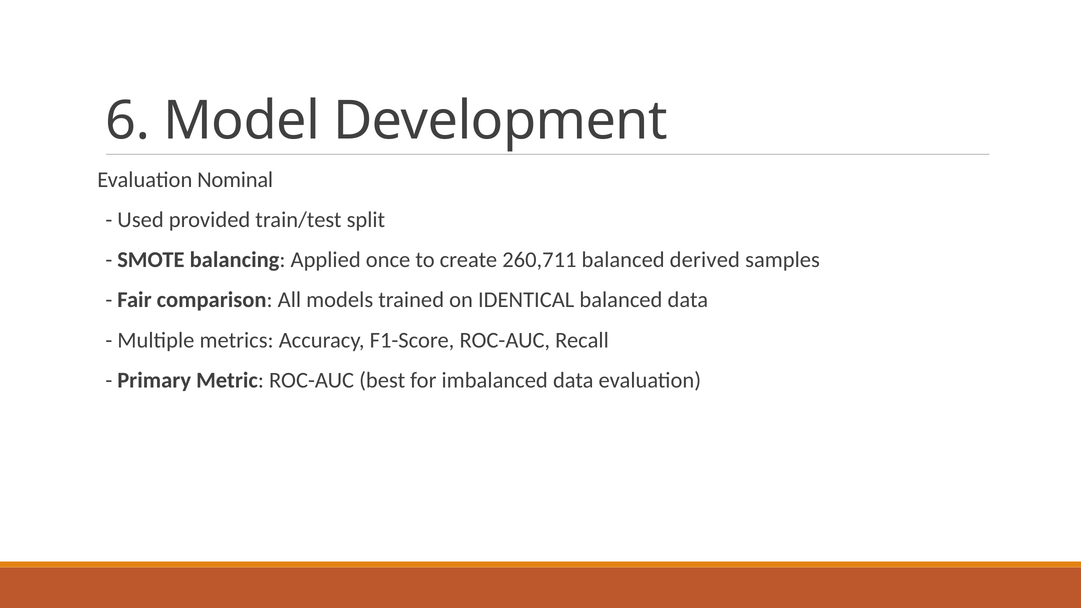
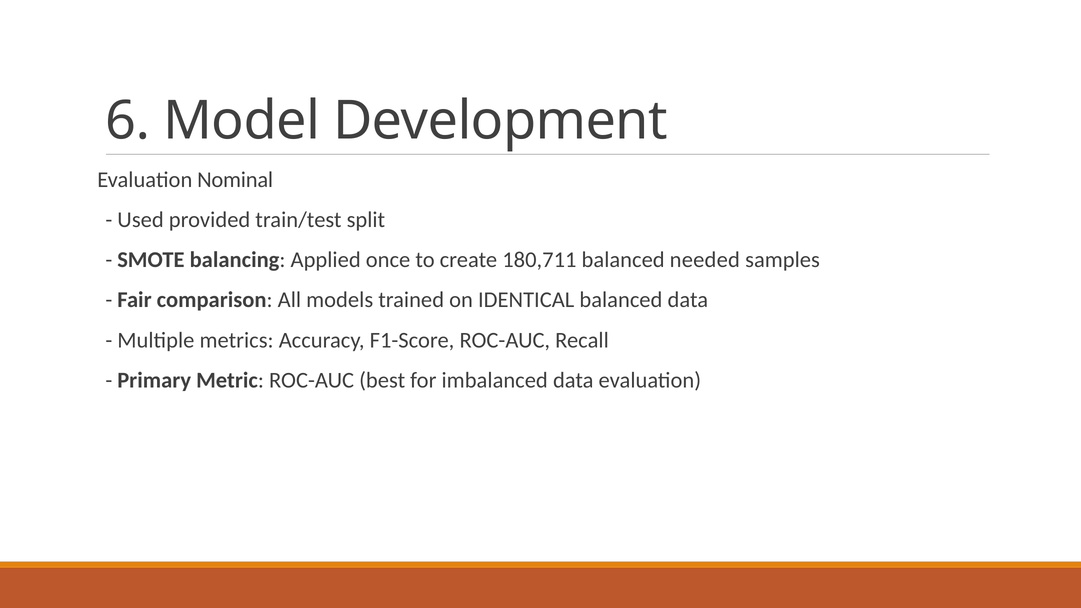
260,711: 260,711 -> 180,711 (539, 260)
derived: derived -> needed (705, 260)
